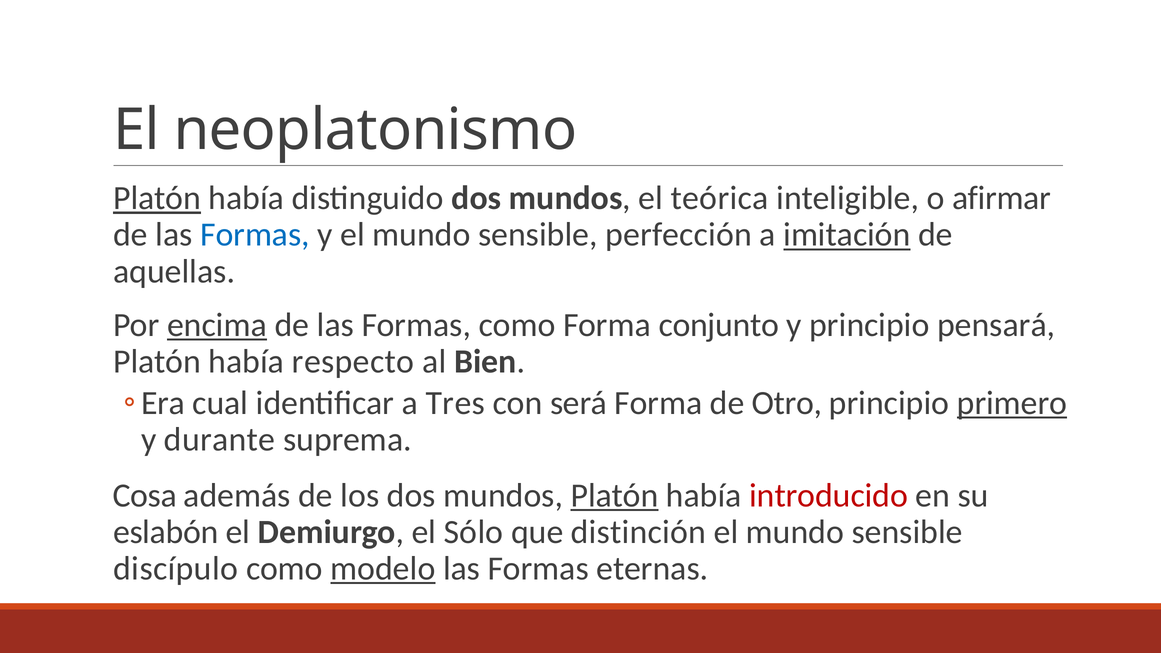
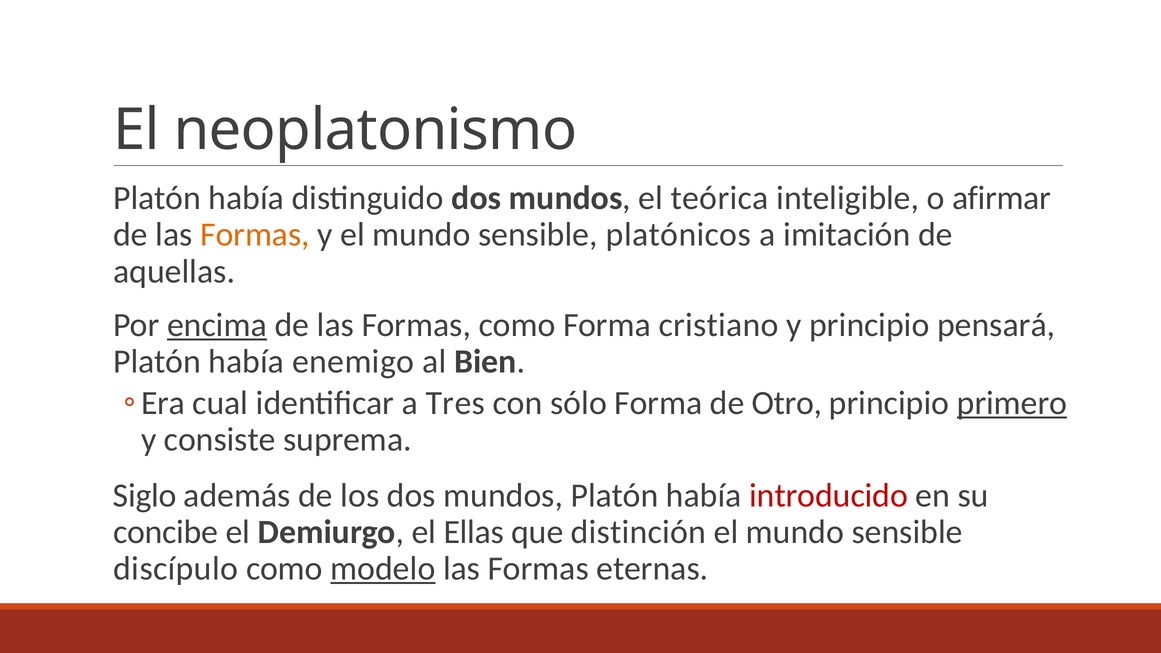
Platón underline: present -> none (157, 198)
Formas colour: blue -> orange (255, 235)
perfección: perfección -> platónicos (678, 235)
imitación underline: present -> none (847, 235)
conjunto: conjunto -> cristiano (718, 325)
respecto: respecto -> enemigo (353, 361)
será: será -> sólo (578, 403)
durante: durante -> consiste (220, 439)
Cosa: Cosa -> Siglo (145, 495)
Platón underline: present -> none (615, 495)
eslabón: eslabón -> concibe (166, 532)
Sólo: Sólo -> Ellas (474, 532)
